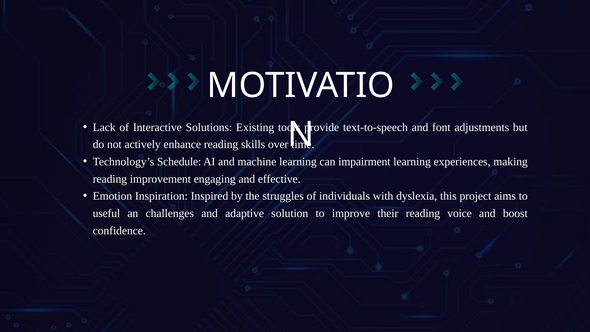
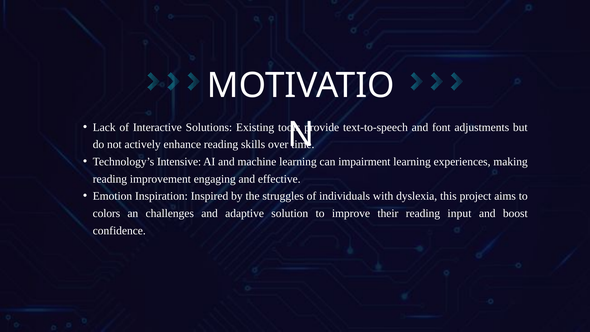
Schedule: Schedule -> Intensive (179, 162)
useful: useful -> colors (106, 213)
voice: voice -> input (459, 213)
